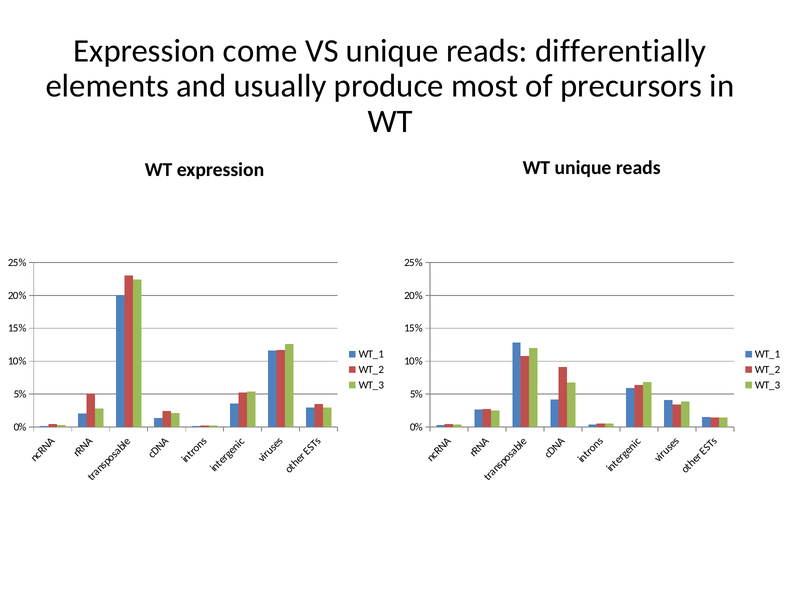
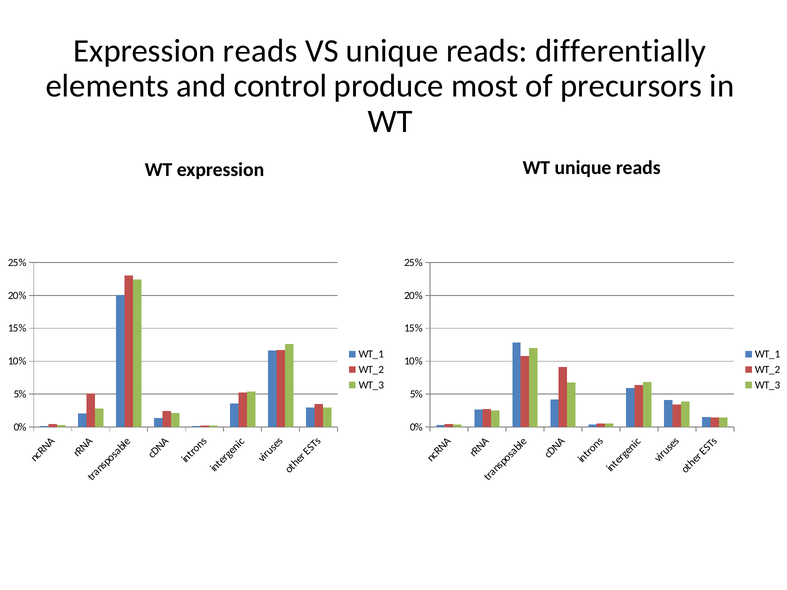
Expression come: come -> reads (260, 51)
usually: usually -> control (280, 86)
